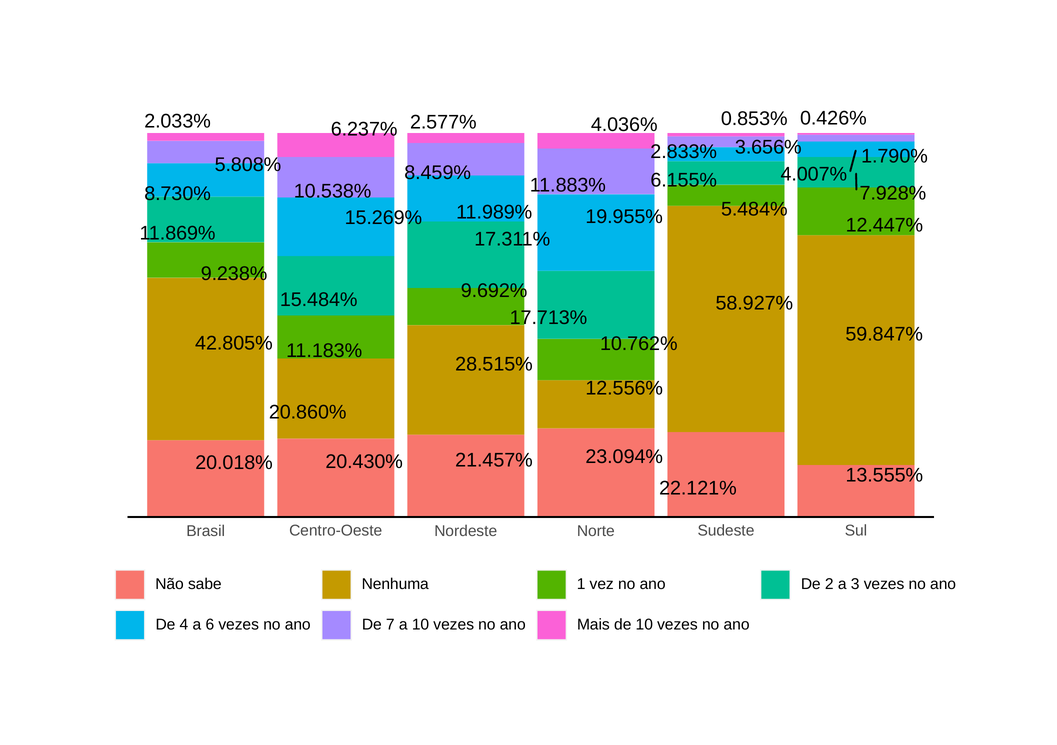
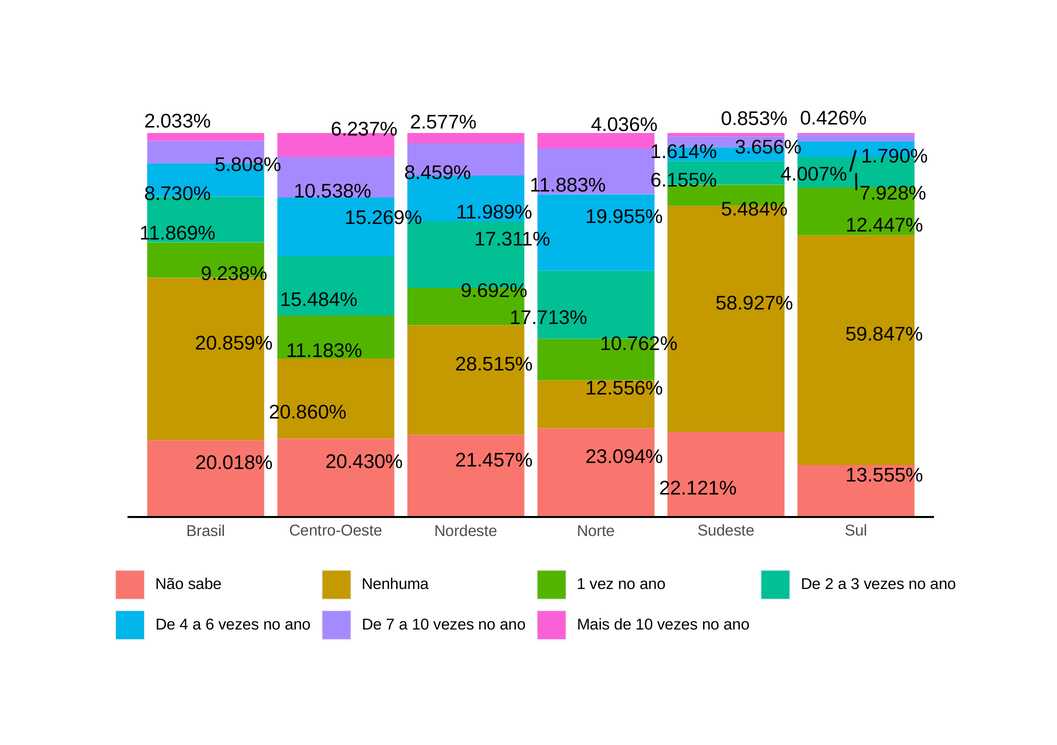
2.833%: 2.833% -> 1.614% (684, 152)
42.805%: 42.805% -> 20.859% (234, 343)
